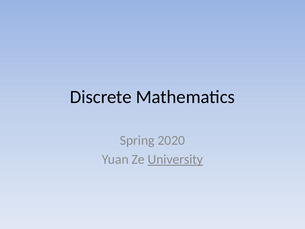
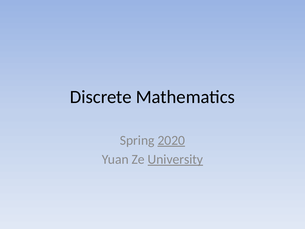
2020 underline: none -> present (171, 140)
